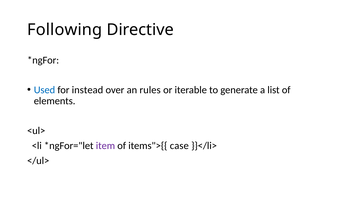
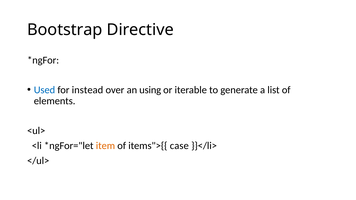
Following: Following -> Bootstrap (65, 30)
rules: rules -> using (150, 90)
item colour: purple -> orange (105, 146)
